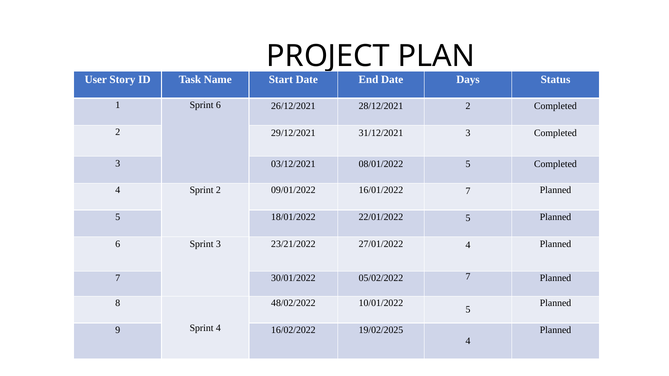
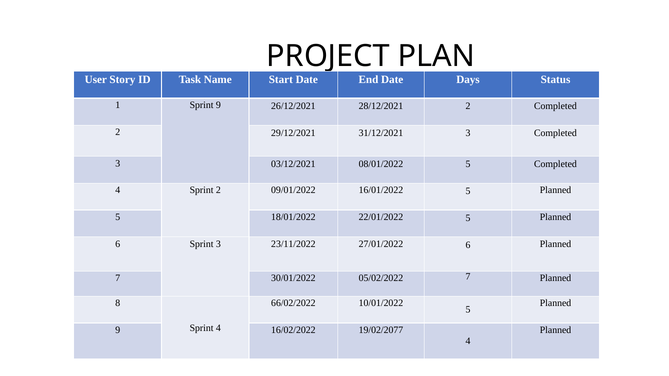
Sprint 6: 6 -> 9 (218, 105)
16/01/2022 7: 7 -> 5 (468, 191)
23/21/2022: 23/21/2022 -> 23/11/2022 (293, 244)
27/01/2022 4: 4 -> 6 (468, 245)
48/02/2022: 48/02/2022 -> 66/02/2022 (293, 303)
19/02/2025: 19/02/2025 -> 19/02/2077 (381, 330)
